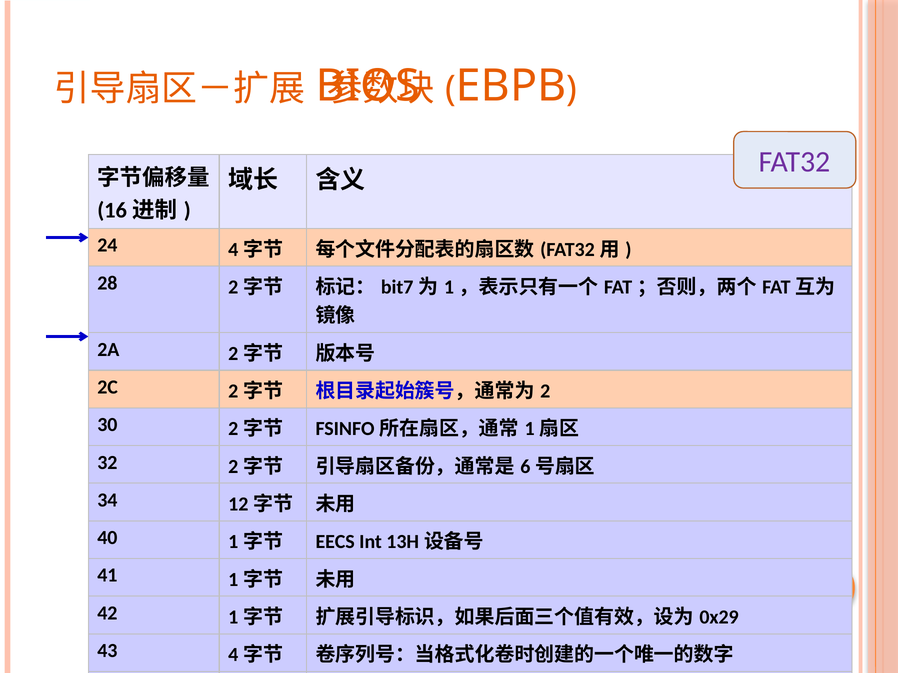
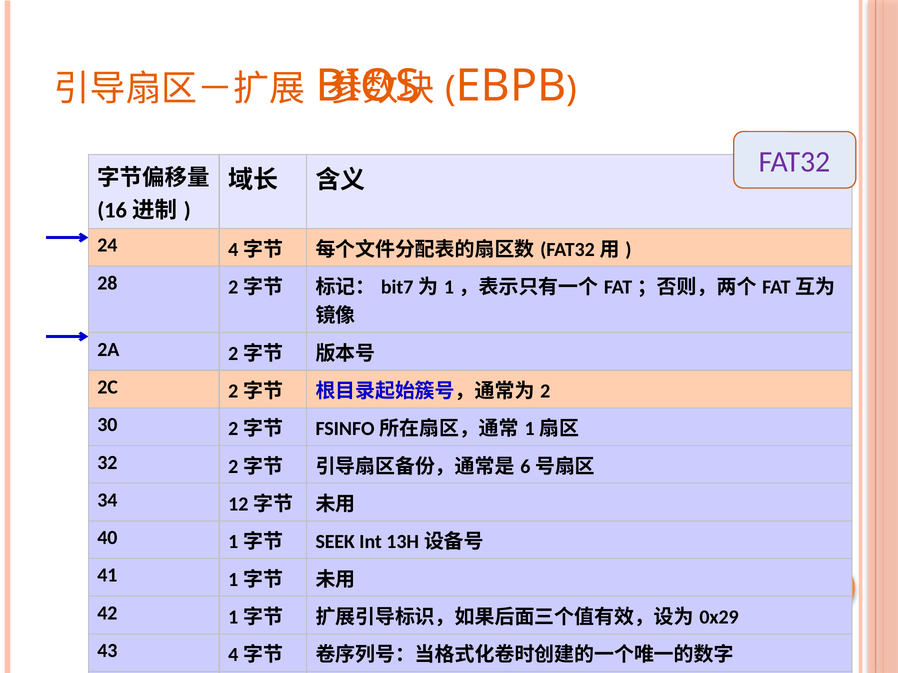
EECS: EECS -> SEEK (335, 542)
